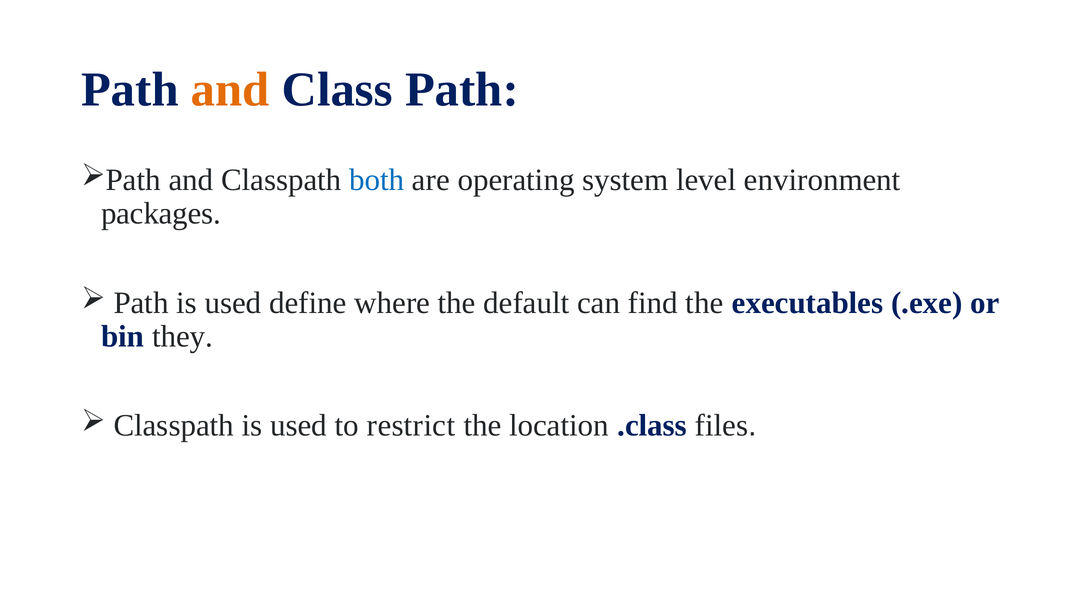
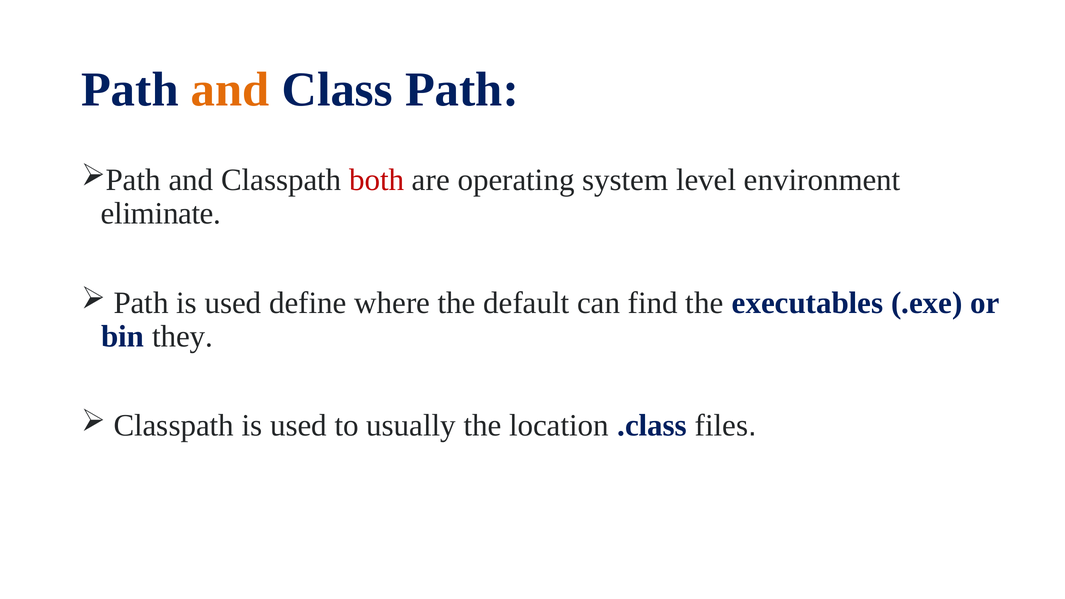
both colour: blue -> red (377, 180)
packages: packages -> eliminate (161, 214)
restrict: restrict -> usually (411, 426)
